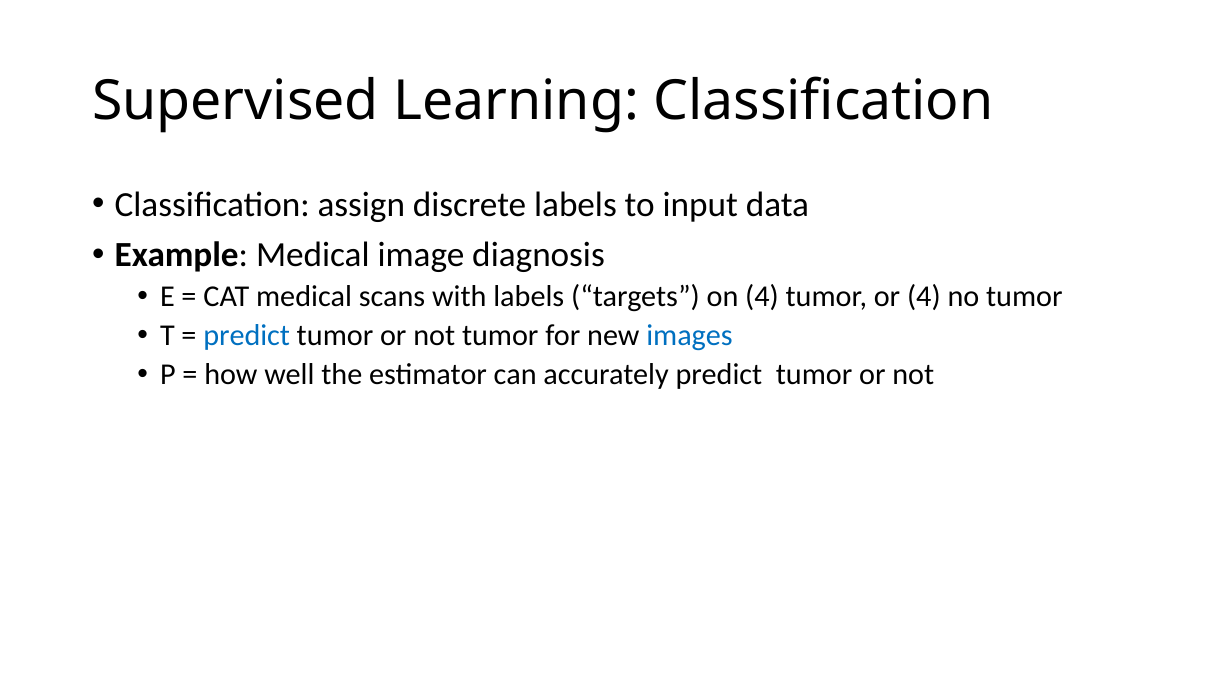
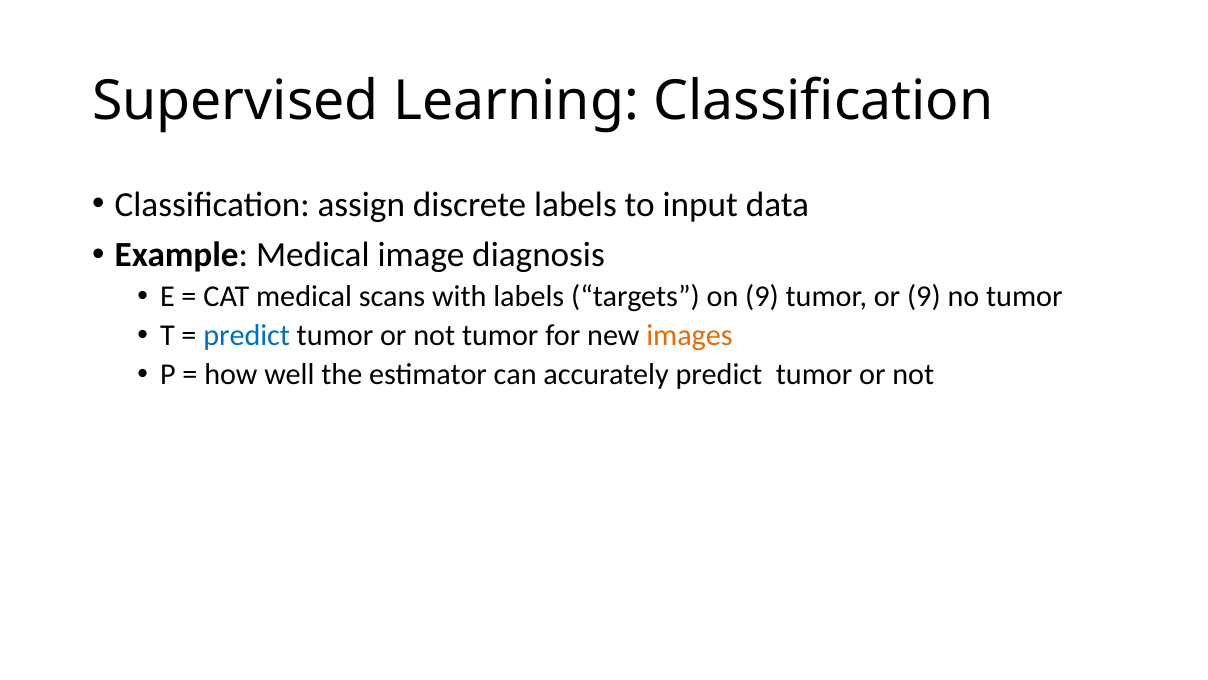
on 4: 4 -> 9 (762, 297)
or 4: 4 -> 9 (924, 297)
images colour: blue -> orange (689, 335)
